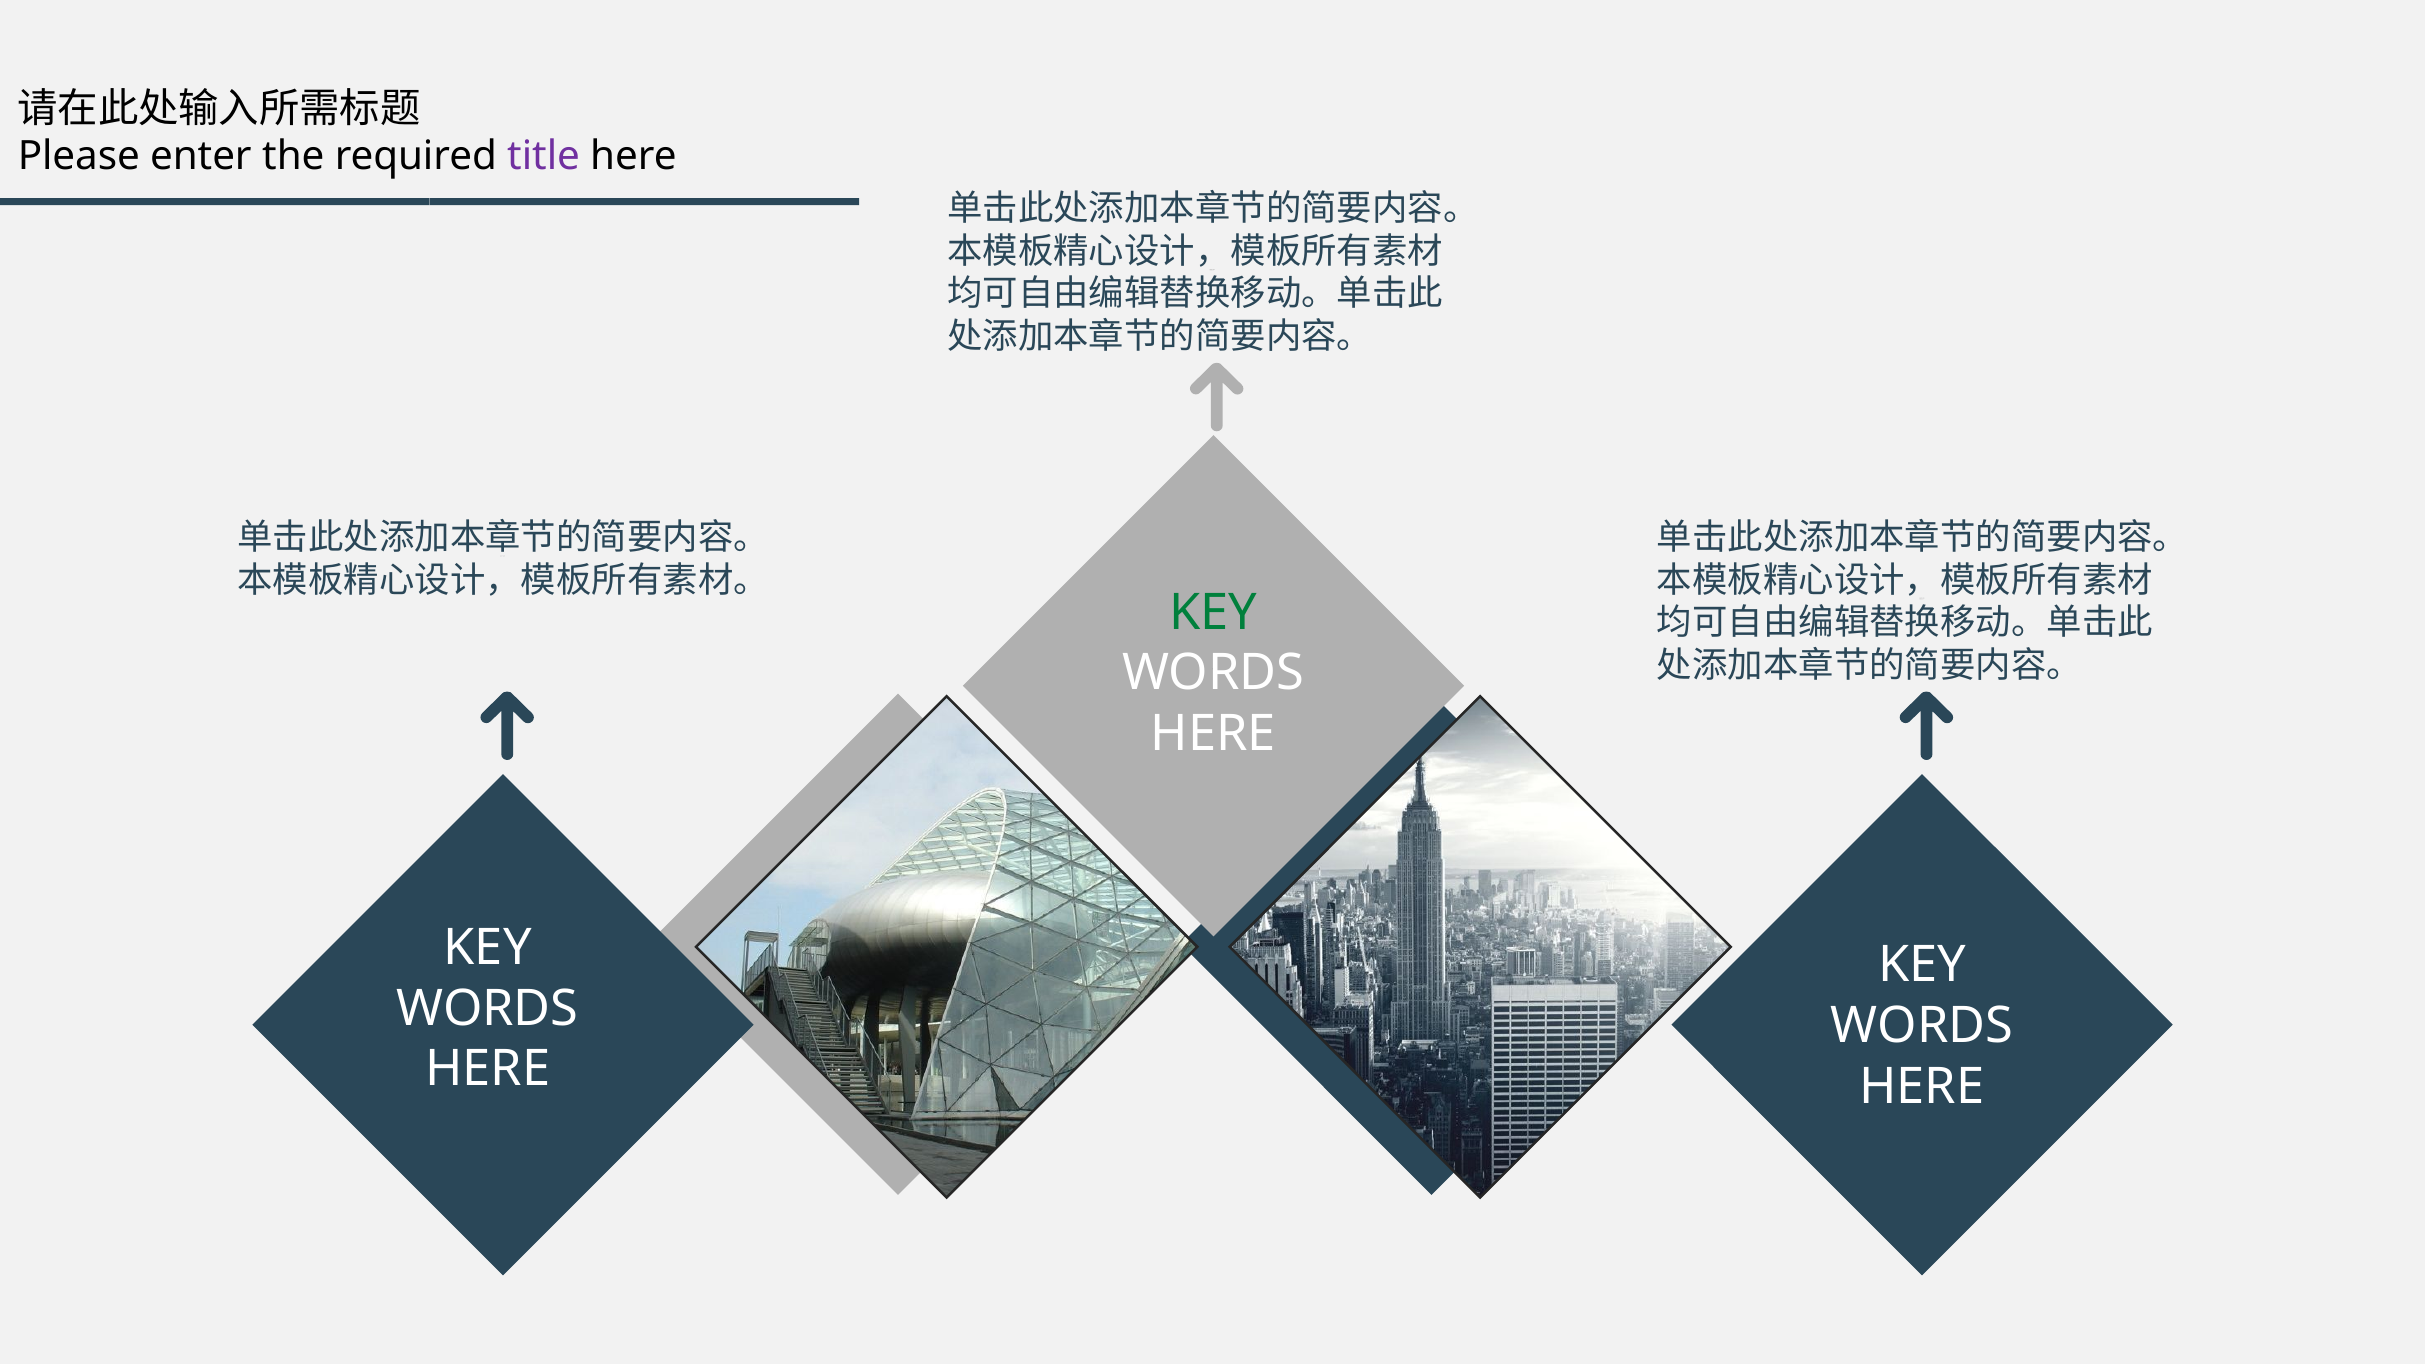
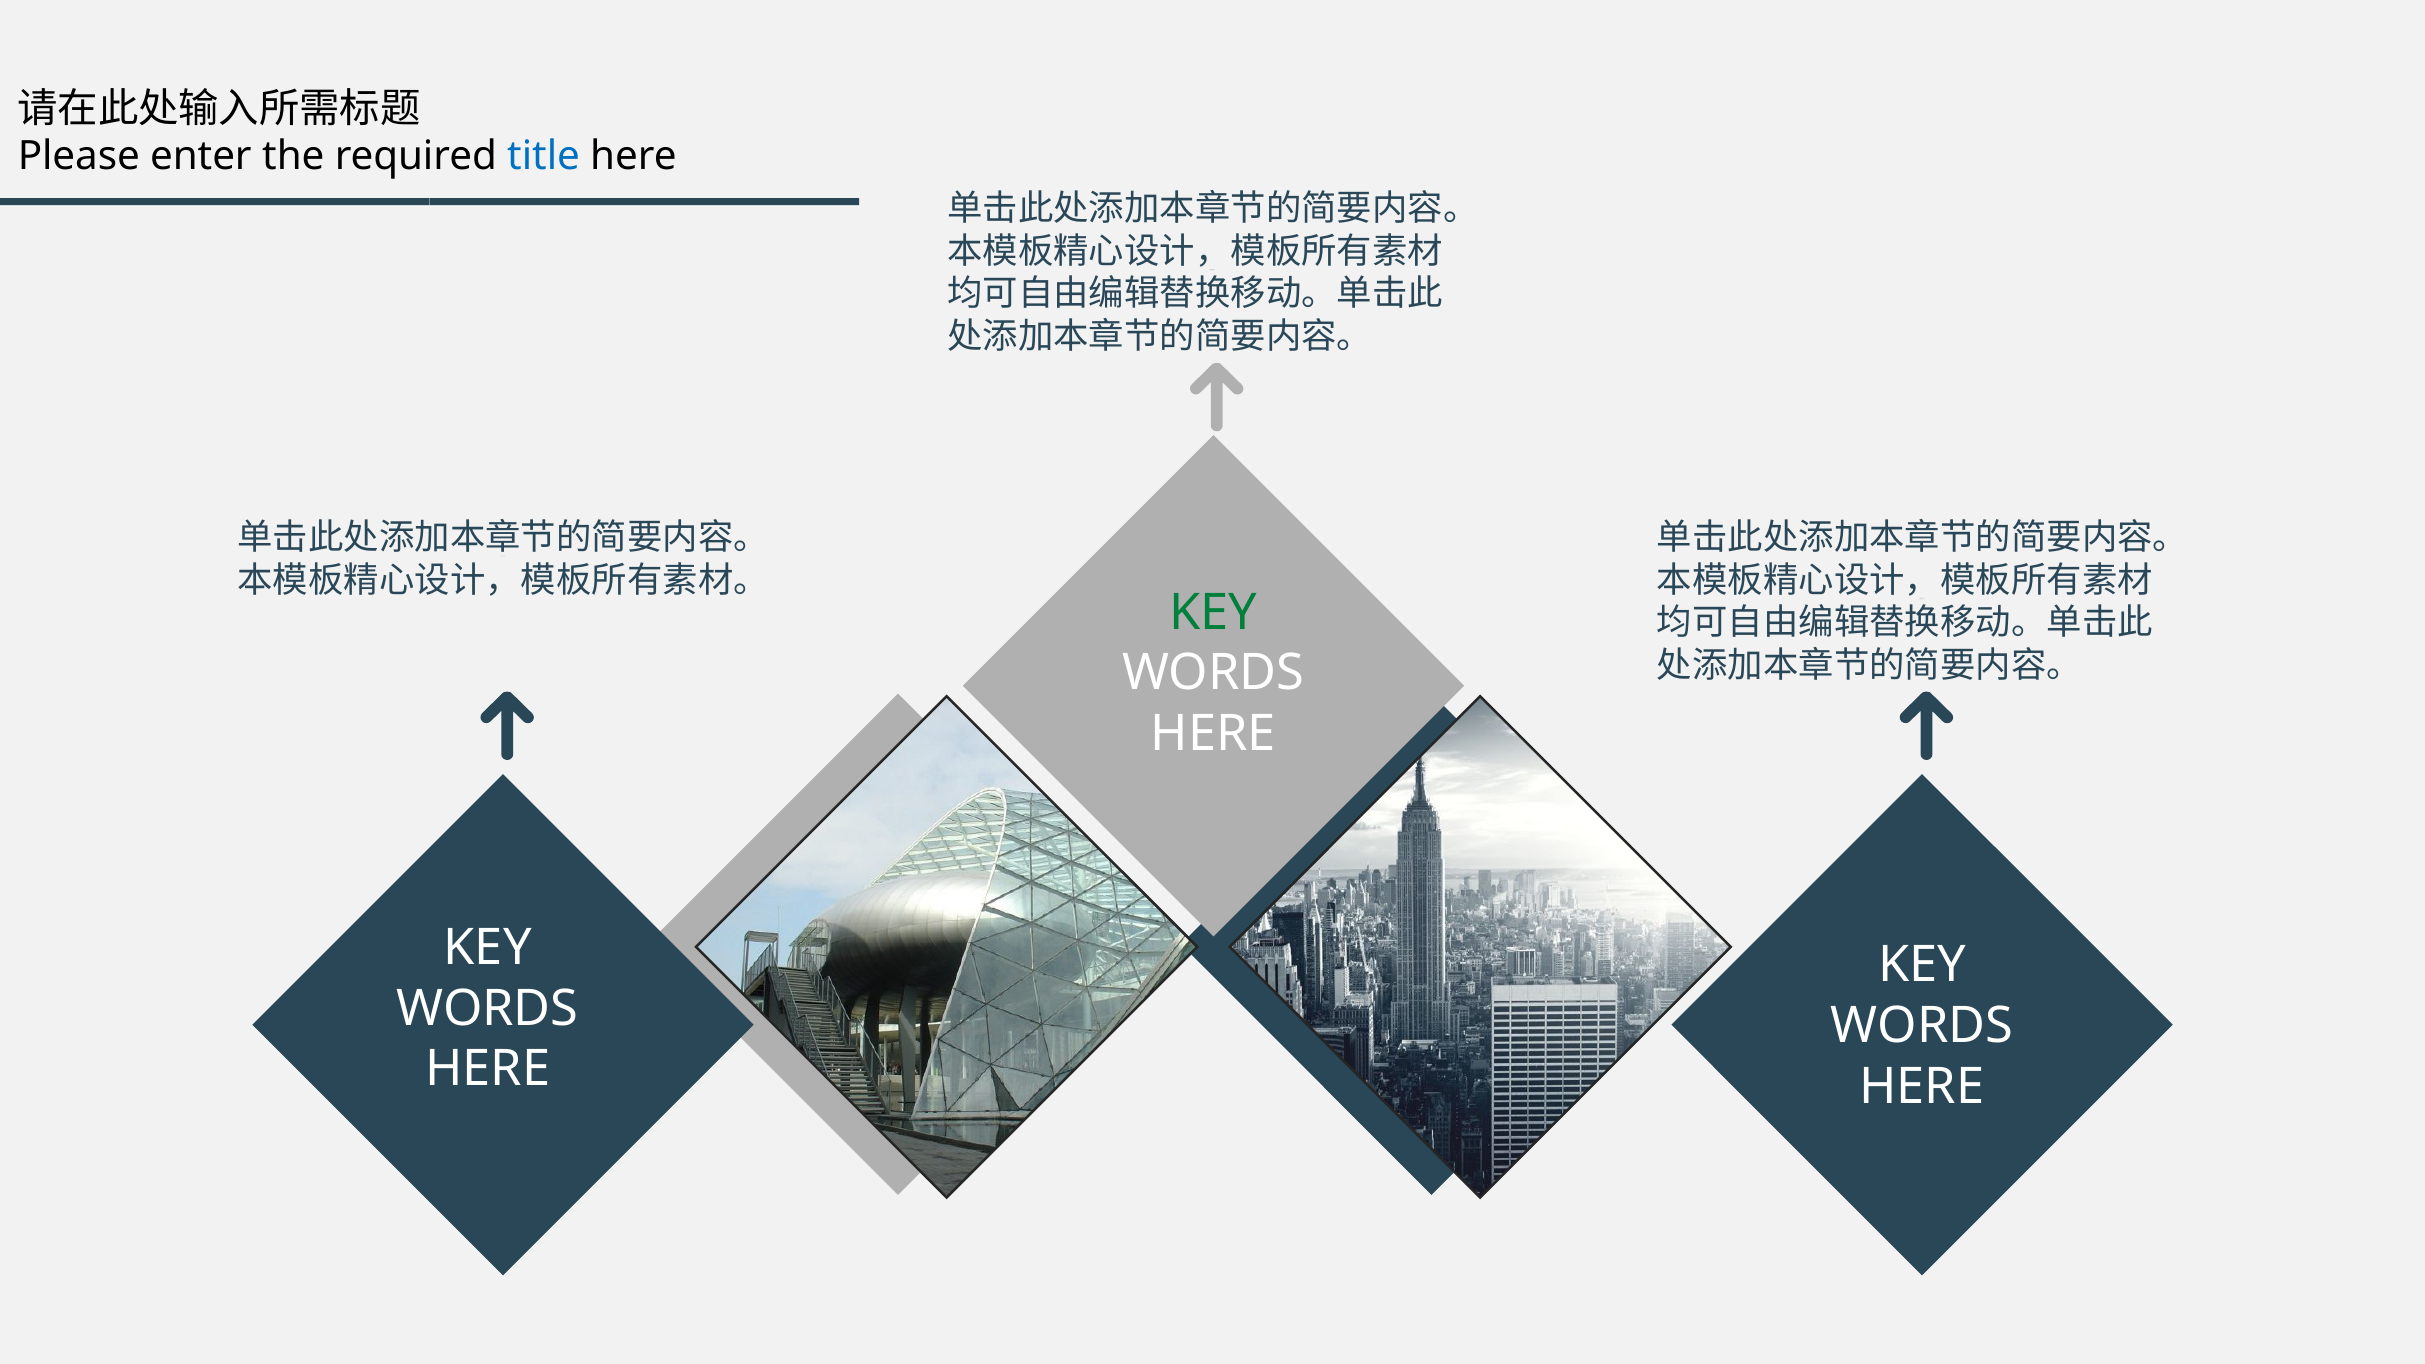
title colour: purple -> blue (544, 156)
